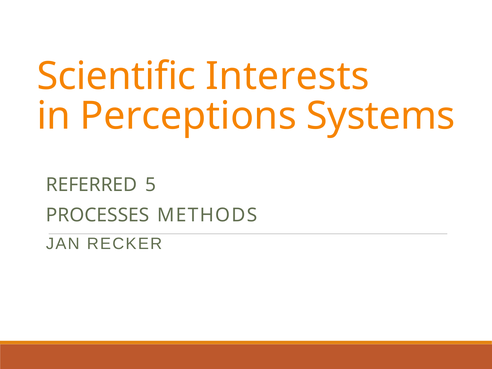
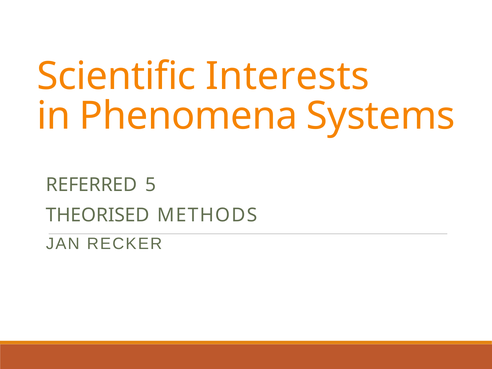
Perceptions: Perceptions -> Phenomena (188, 116)
PROCESSES: PROCESSES -> THEORISED (98, 215)
